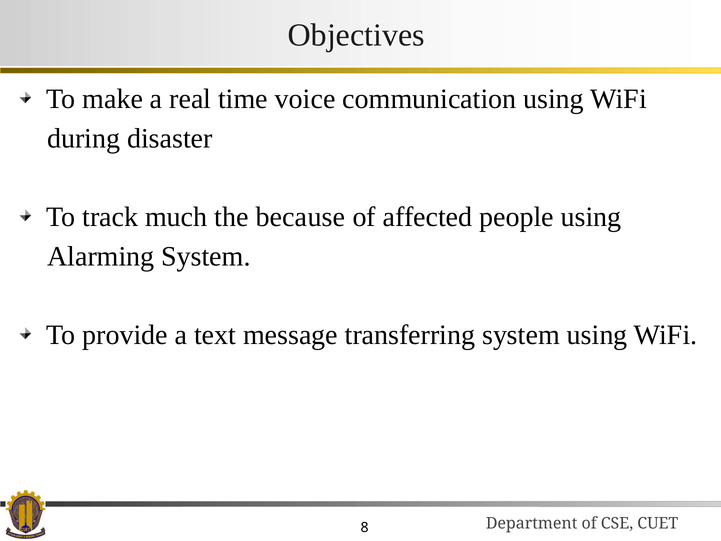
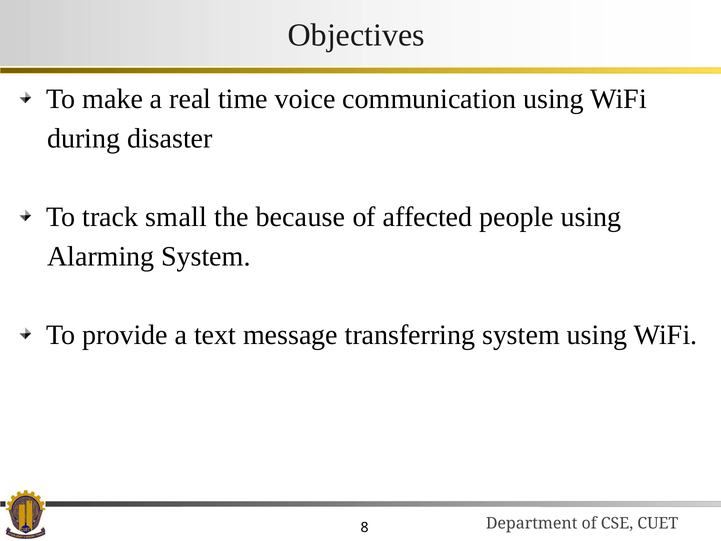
much: much -> small (176, 217)
